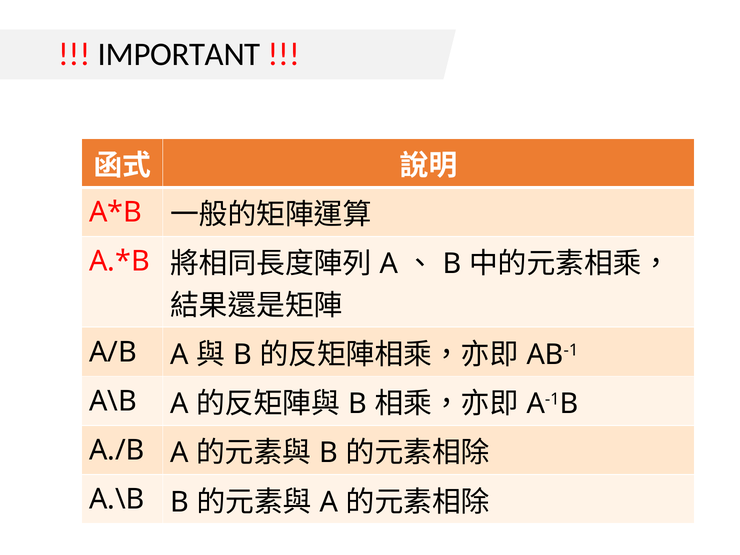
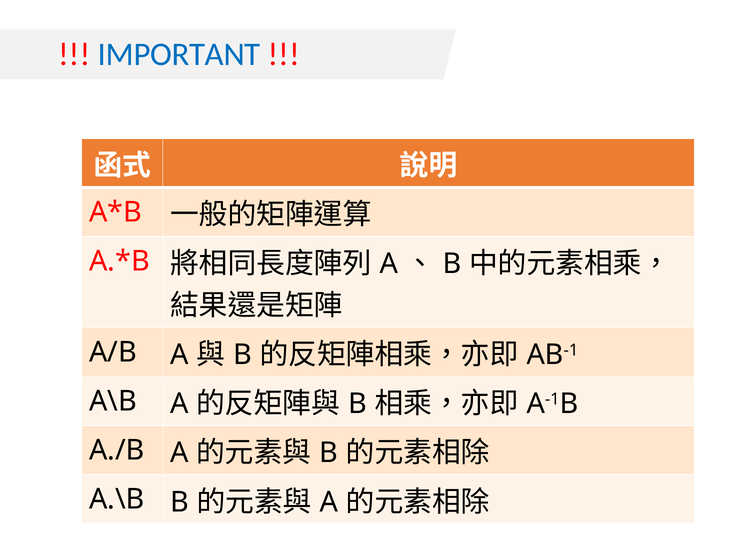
IMPORTANT colour: black -> blue (179, 54)
